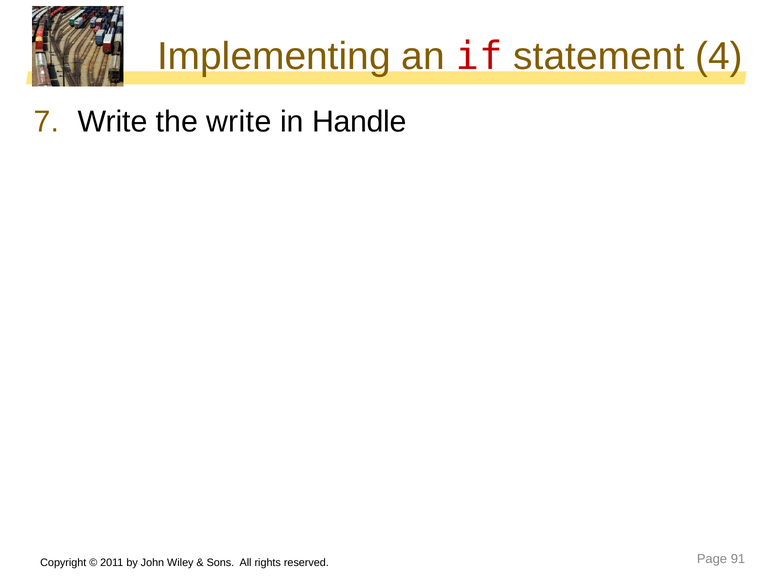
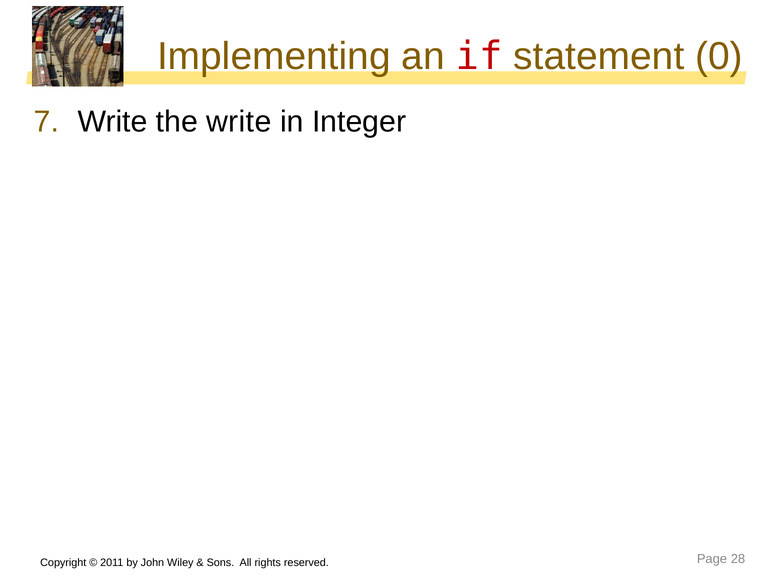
4: 4 -> 0 (719, 57)
Handle: Handle -> Integer (359, 122)
91: 91 -> 28 (738, 559)
